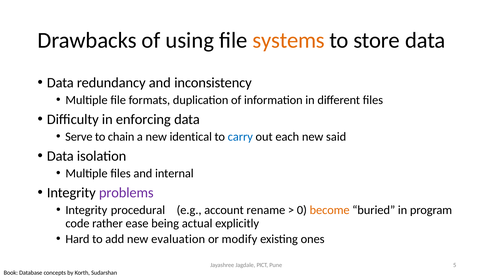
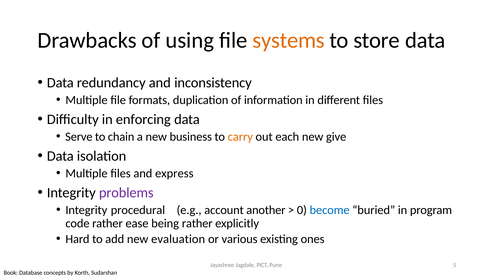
identical: identical -> business (191, 137)
carry colour: blue -> orange (240, 137)
said: said -> give (336, 137)
internal: internal -> express (174, 173)
rename: rename -> another (266, 210)
become colour: orange -> blue (330, 210)
being actual: actual -> rather (197, 223)
modify: modify -> various (240, 239)
